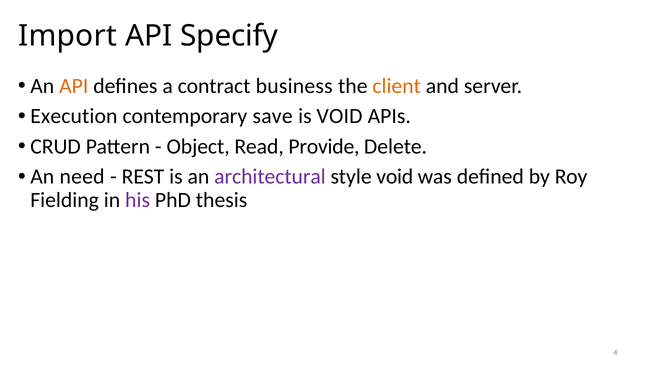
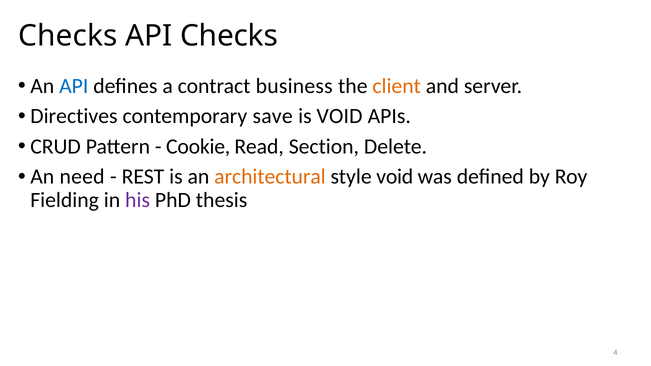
Import: Import -> Checks (68, 36)
API Specify: Specify -> Checks (229, 36)
API colour: orange -> blue (74, 86)
Execution: Execution -> Directives (74, 116)
Object: Object -> Cookie (198, 147)
Provide: Provide -> Section (324, 147)
architectural colour: purple -> orange (270, 177)
